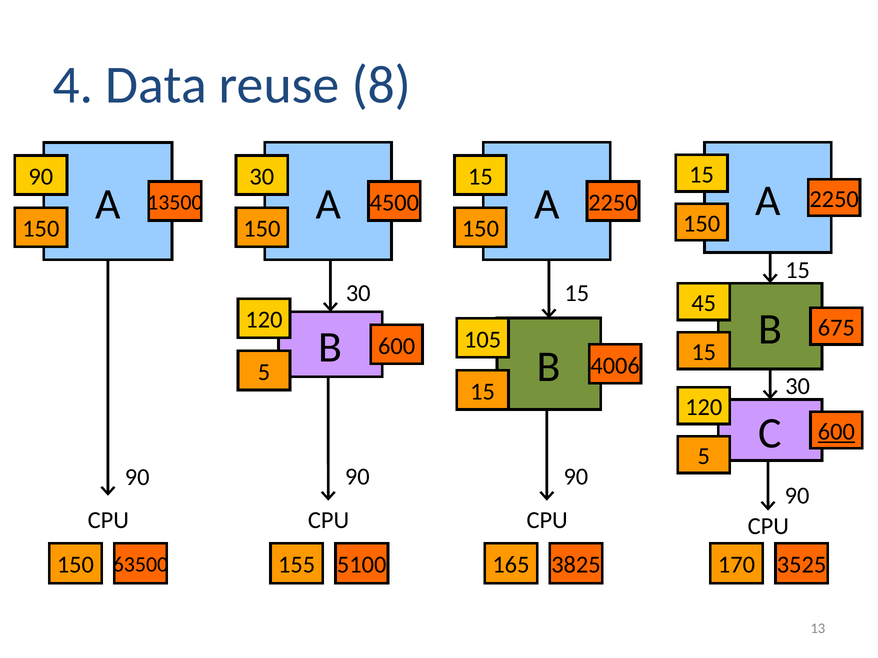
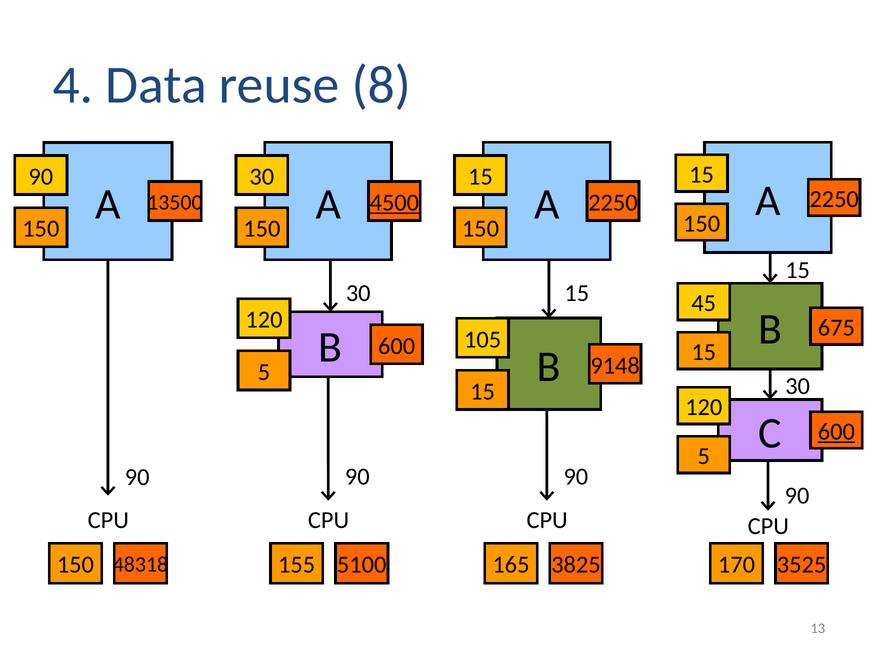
4500 underline: none -> present (394, 203)
4006: 4006 -> 9148 (615, 366)
63500: 63500 -> 48318 (140, 565)
